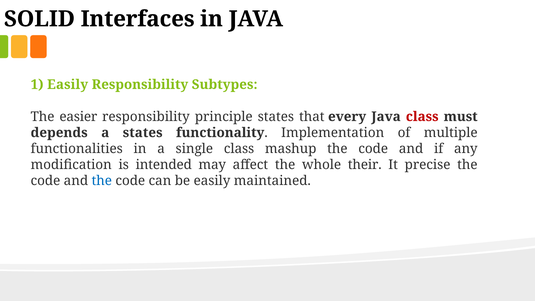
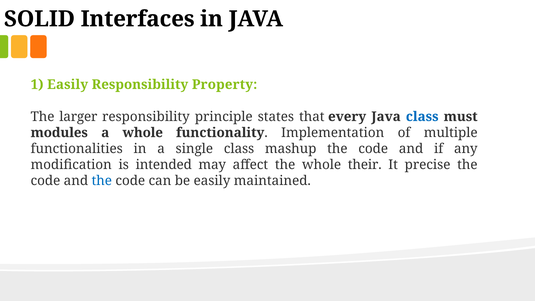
Subtypes: Subtypes -> Property (225, 85)
easier: easier -> larger (78, 117)
class colour: red -> blue (422, 117)
depends: depends -> modules (59, 133)
a states: states -> whole (143, 133)
